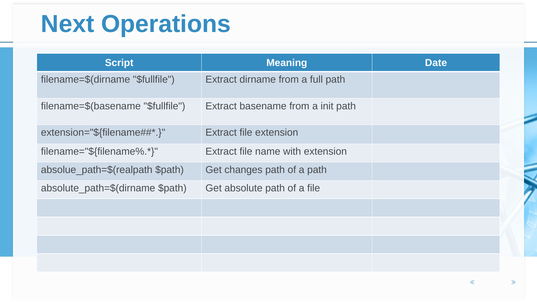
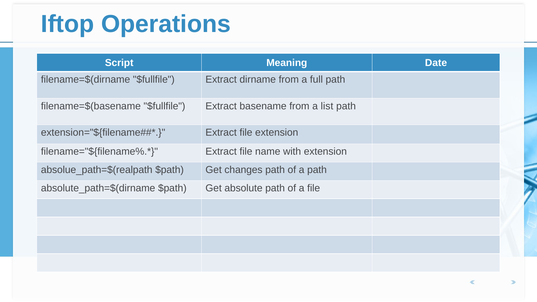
Next: Next -> Iftop (68, 24)
init: init -> list (327, 106)
